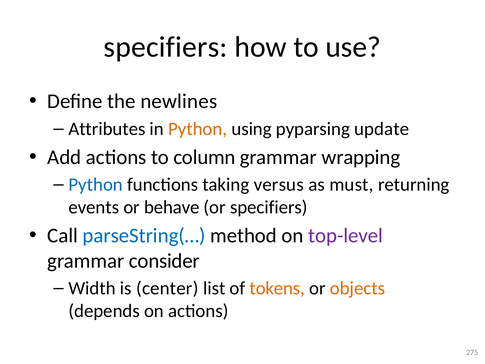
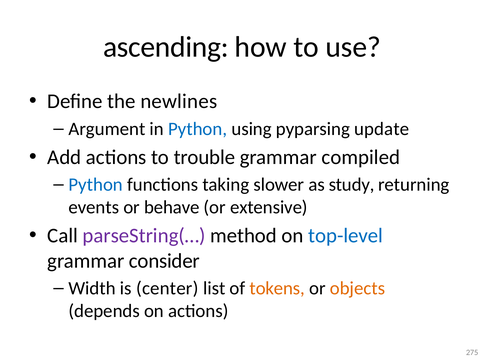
specifiers: specifiers -> ascending (166, 47)
Attributes: Attributes -> Argument (107, 129)
Python colour: orange -> blue (198, 129)
column: column -> trouble (204, 157)
wrapping: wrapping -> compiled (361, 157)
versus: versus -> slower (279, 185)
must: must -> study (352, 185)
or specifiers: specifiers -> extensive (269, 207)
parseString(… colour: blue -> purple (144, 236)
top-level colour: purple -> blue (346, 236)
